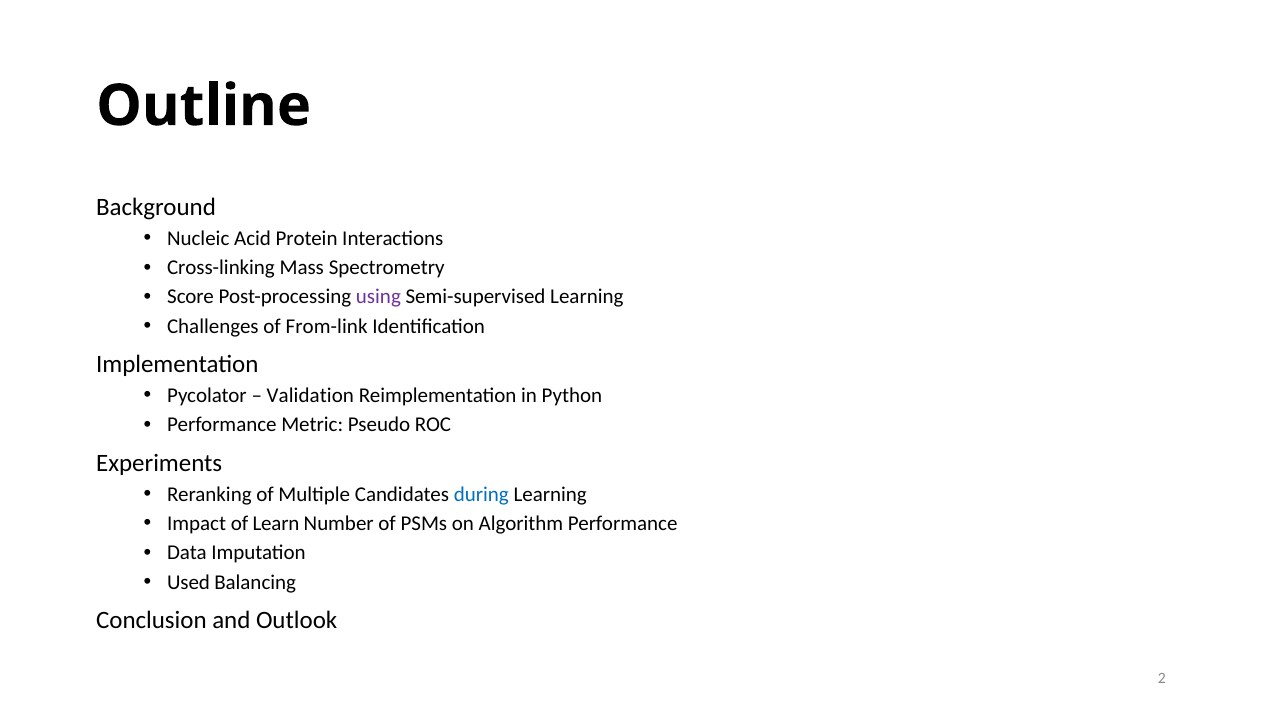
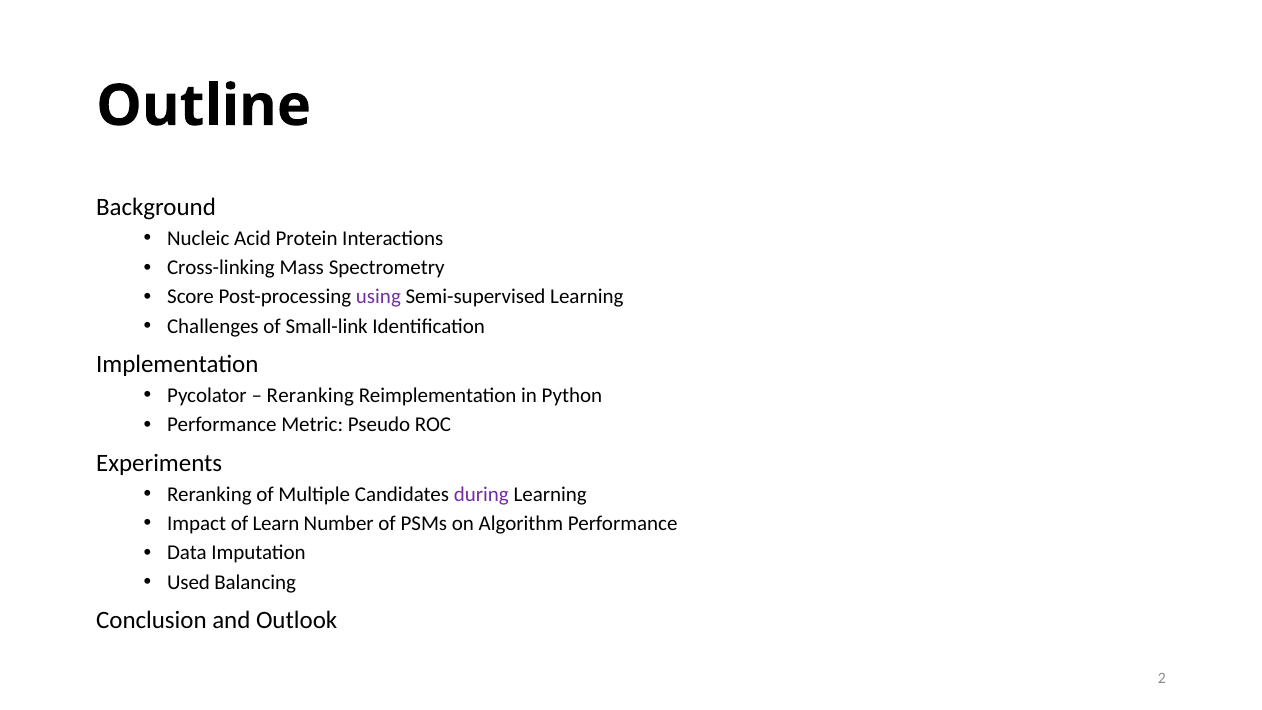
From-link: From-link -> Small-link (327, 326)
Validation: Validation -> Reranking (310, 396)
during colour: blue -> purple (481, 494)
